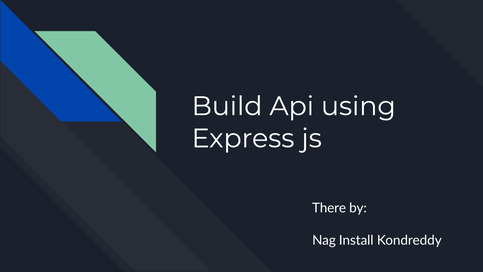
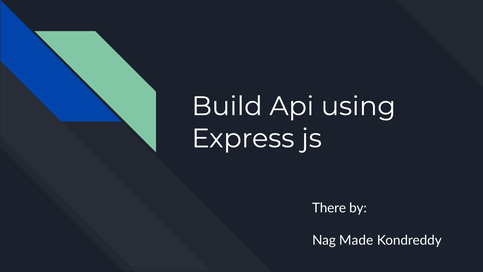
Install: Install -> Made (356, 240)
